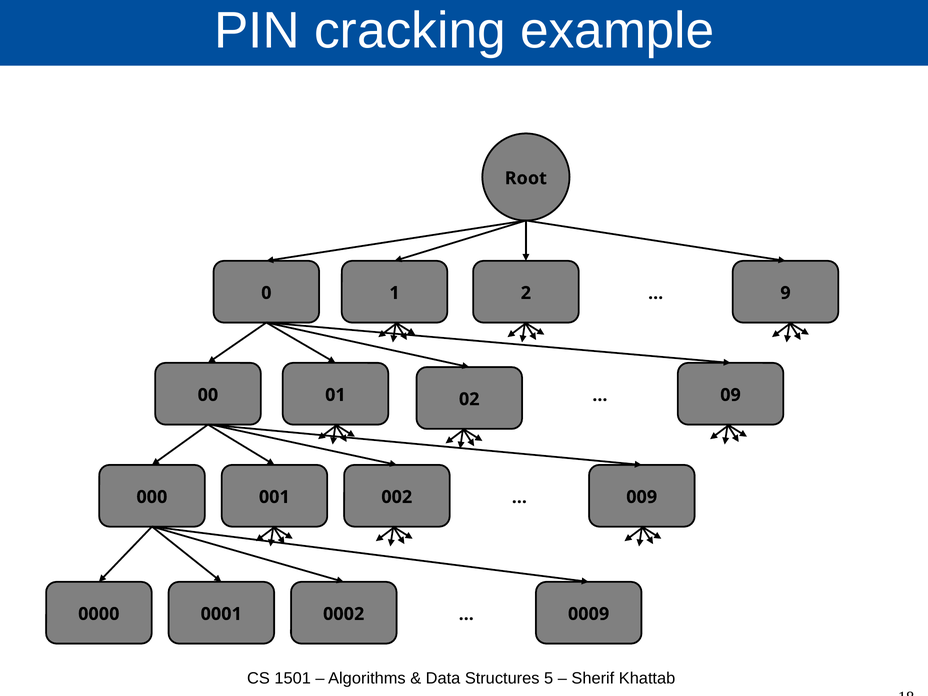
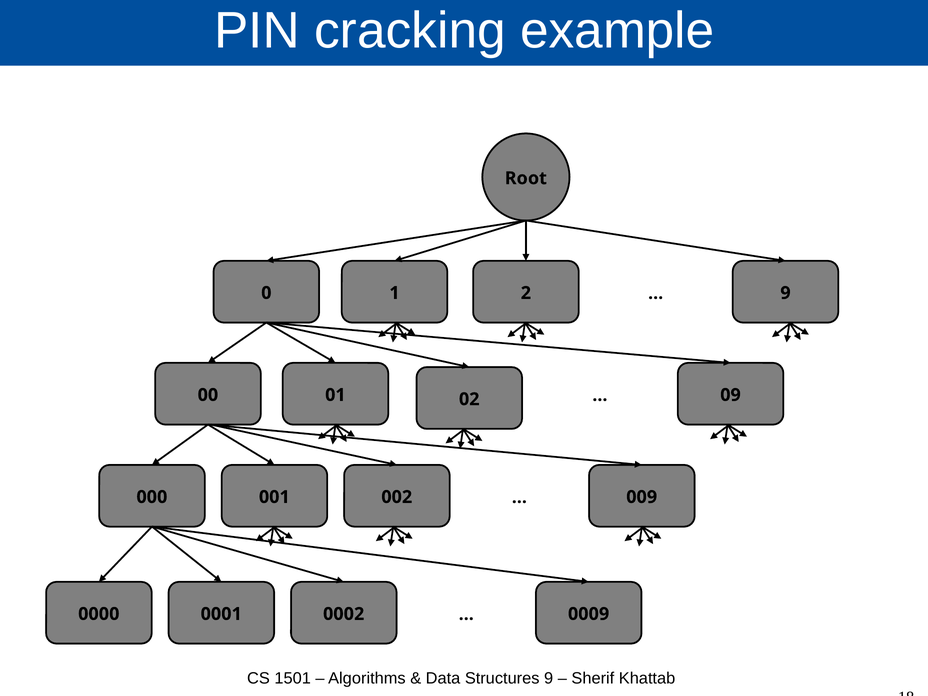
Structures 5: 5 -> 9 (549, 679)
